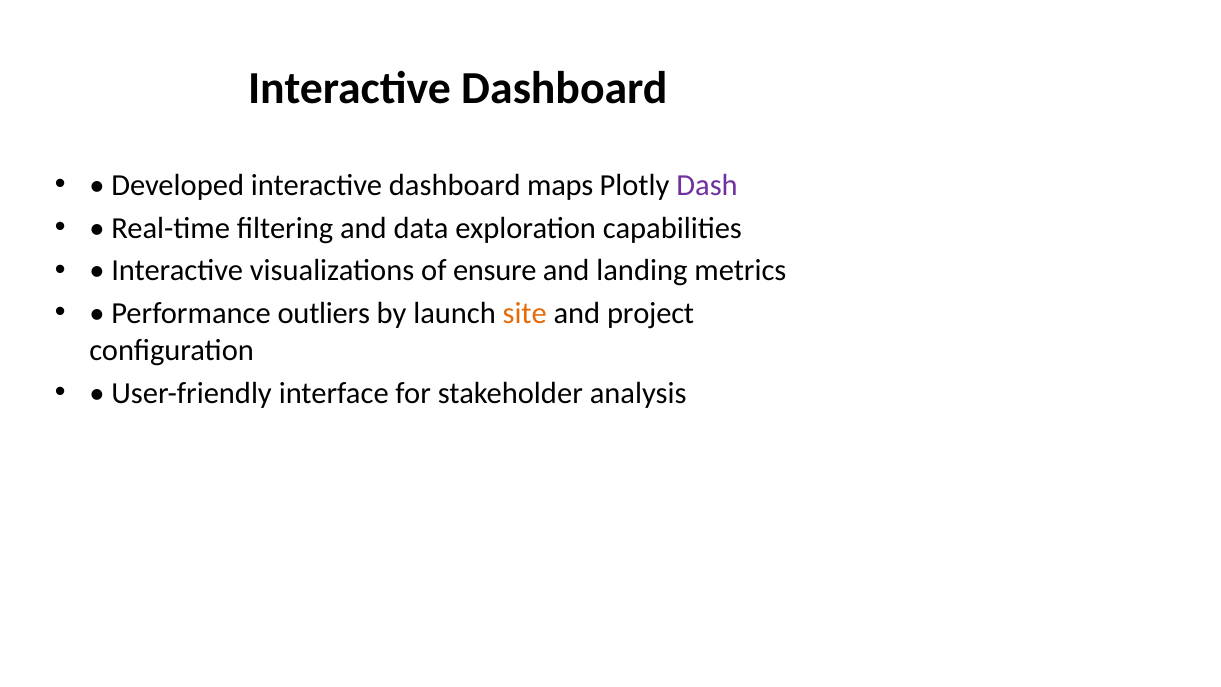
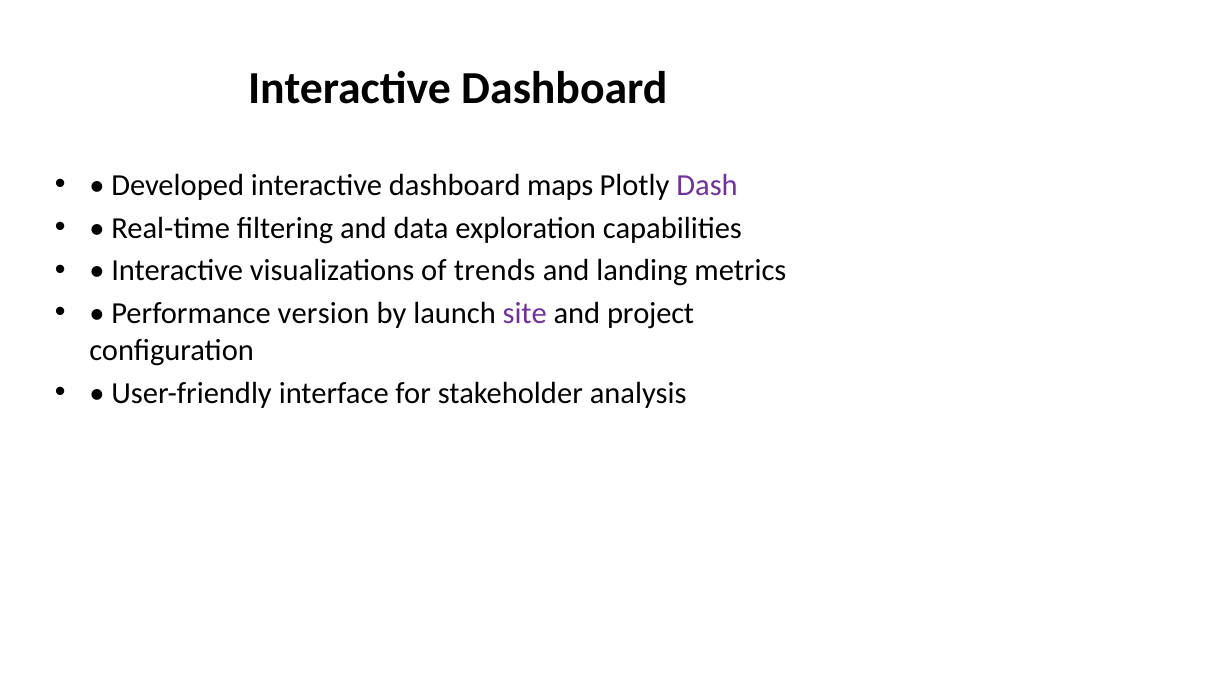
ensure: ensure -> trends (495, 271)
outliers: outliers -> version (324, 314)
site colour: orange -> purple (525, 314)
